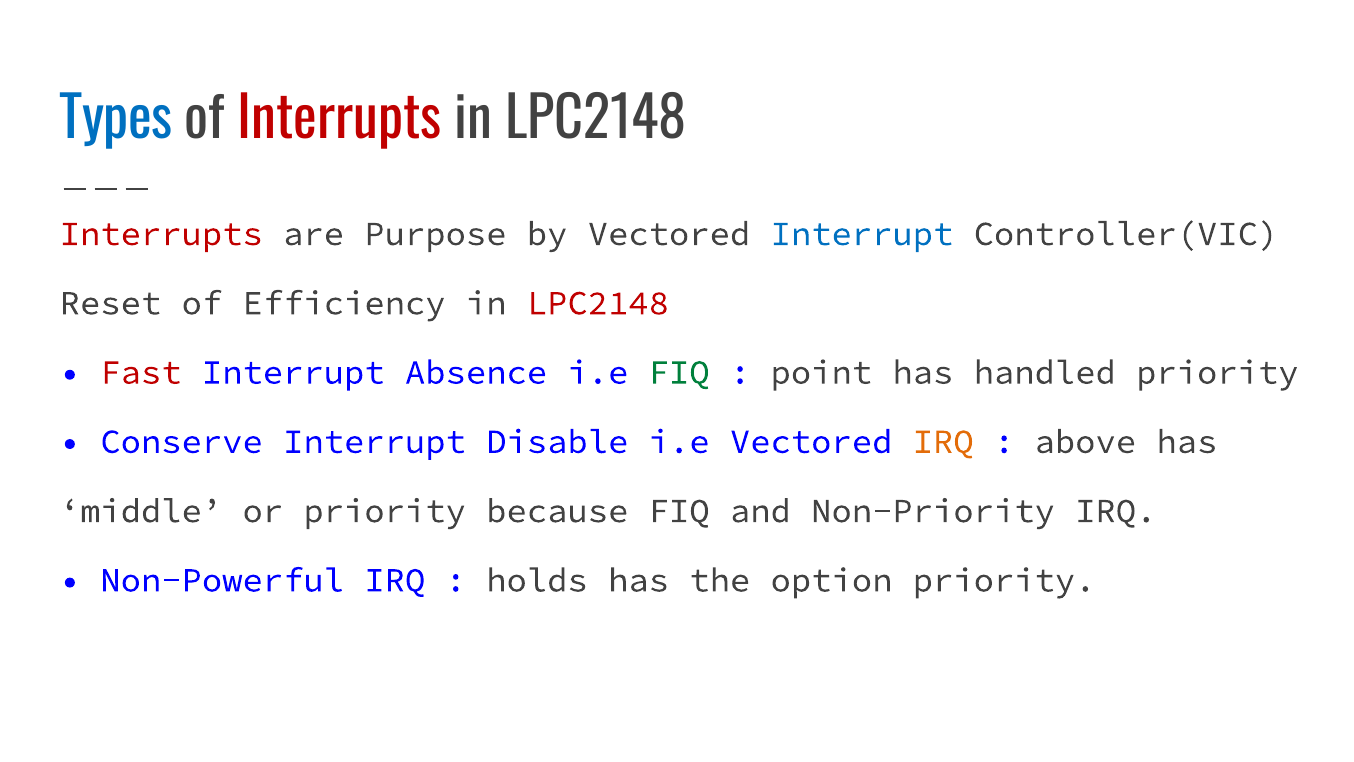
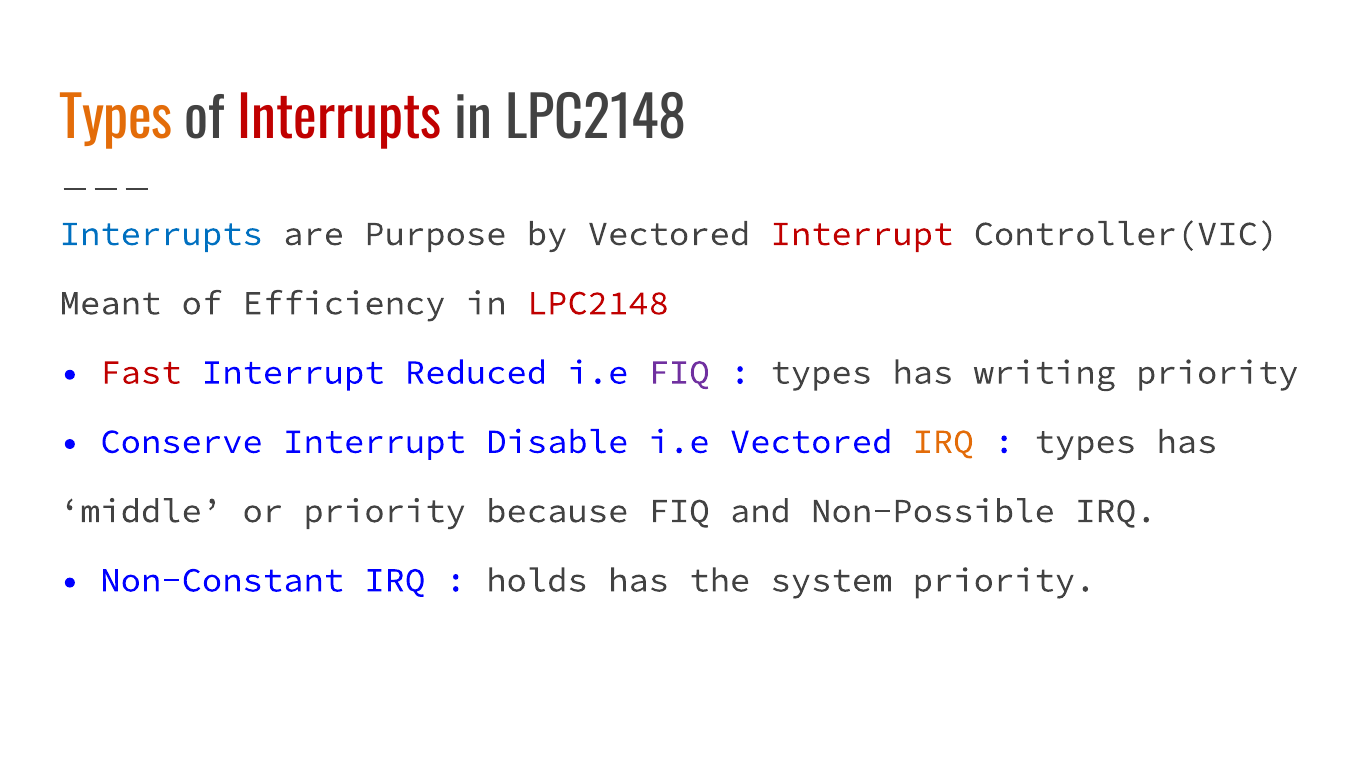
Types colour: blue -> orange (116, 120)
Interrupts colour: red -> blue (161, 234)
Interrupt colour: blue -> red (862, 234)
Reset: Reset -> Meant (110, 303)
Absence: Absence -> Reduced (476, 372)
FIQ colour: green -> purple (679, 372)
point: point -> types (821, 372)
handled: handled -> writing (1045, 372)
above: above -> types (1085, 442)
Non-Priority: Non-Priority -> Non-Possible (933, 511)
Non-Powerful: Non-Powerful -> Non-Constant (222, 580)
option: option -> system (831, 580)
